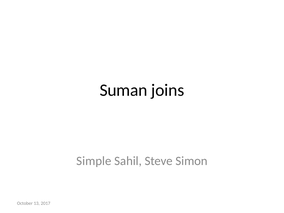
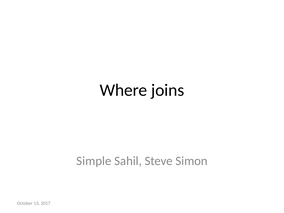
Suman: Suman -> Where (123, 90)
